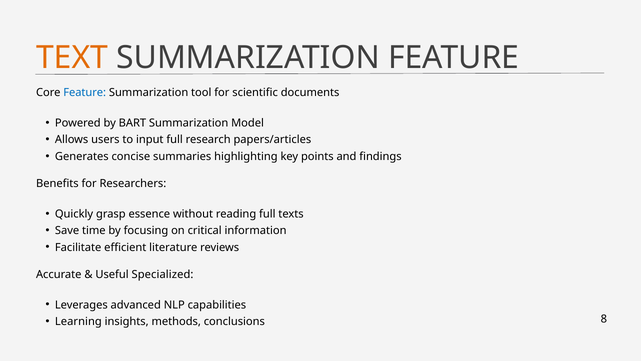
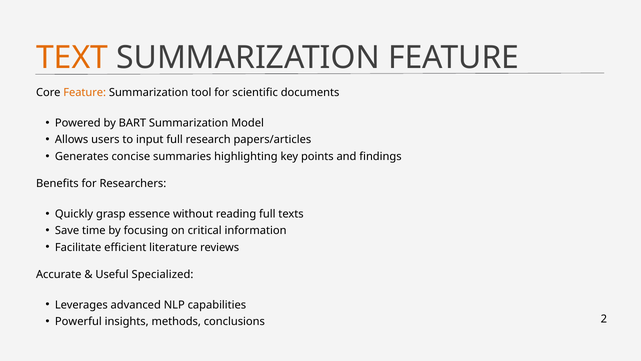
Feature colour: blue -> orange (85, 93)
Learning: Learning -> Powerful (78, 321)
8: 8 -> 2 (604, 319)
